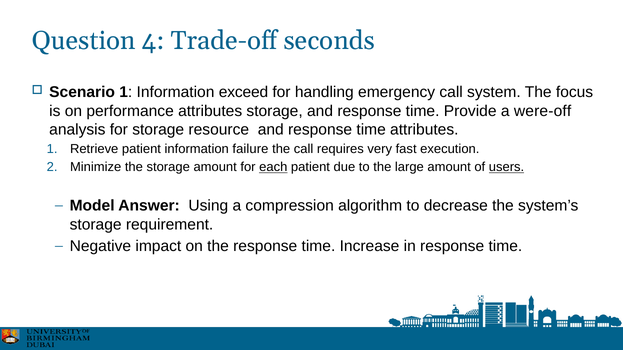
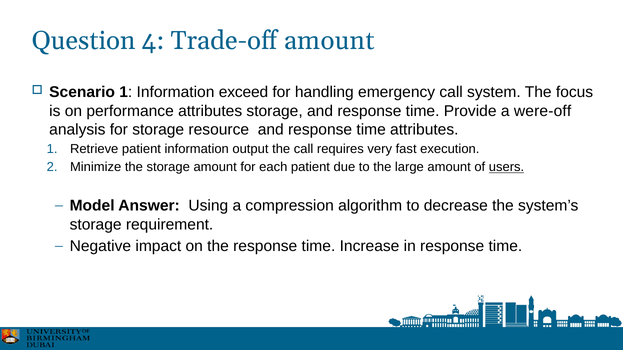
Trade-off seconds: seconds -> amount (329, 41)
failure: failure -> output (250, 149)
each underline: present -> none (273, 167)
